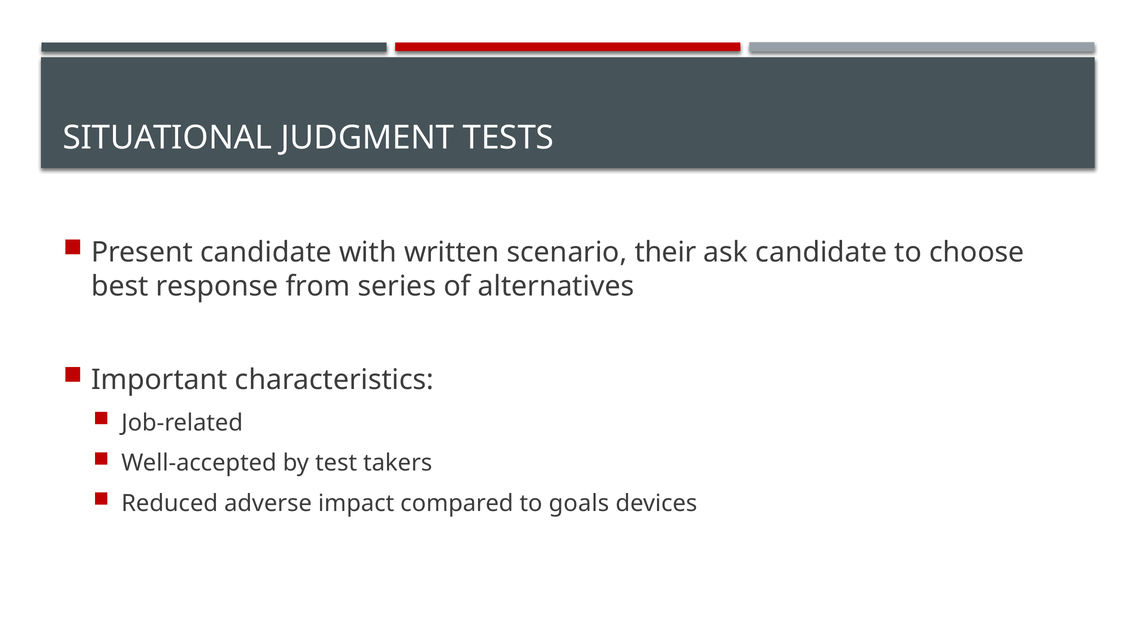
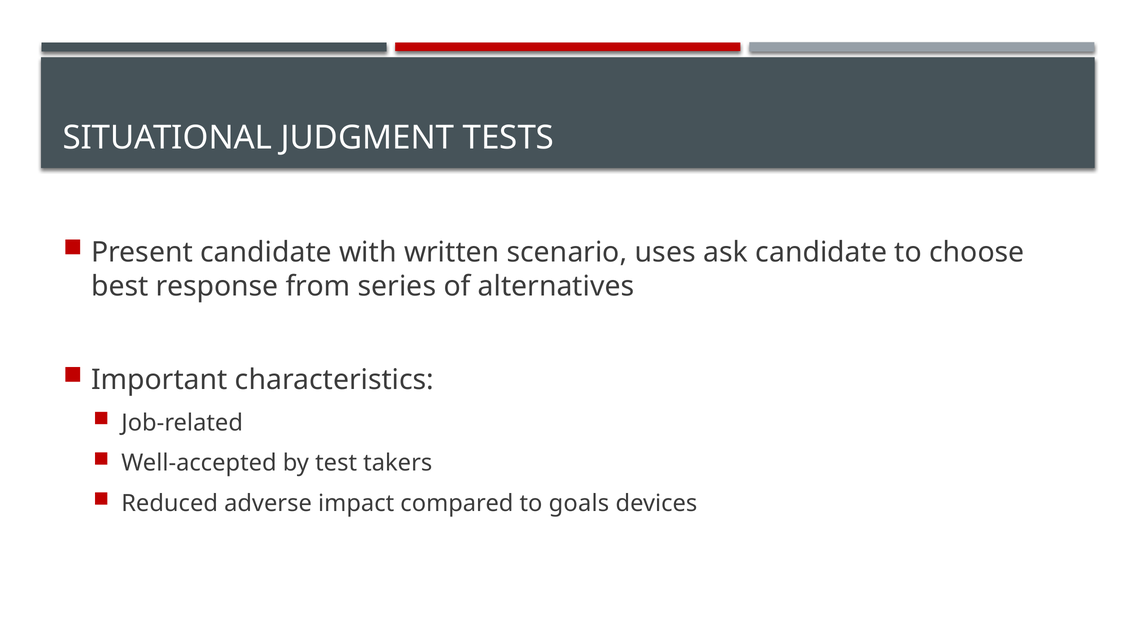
their: their -> uses (665, 252)
